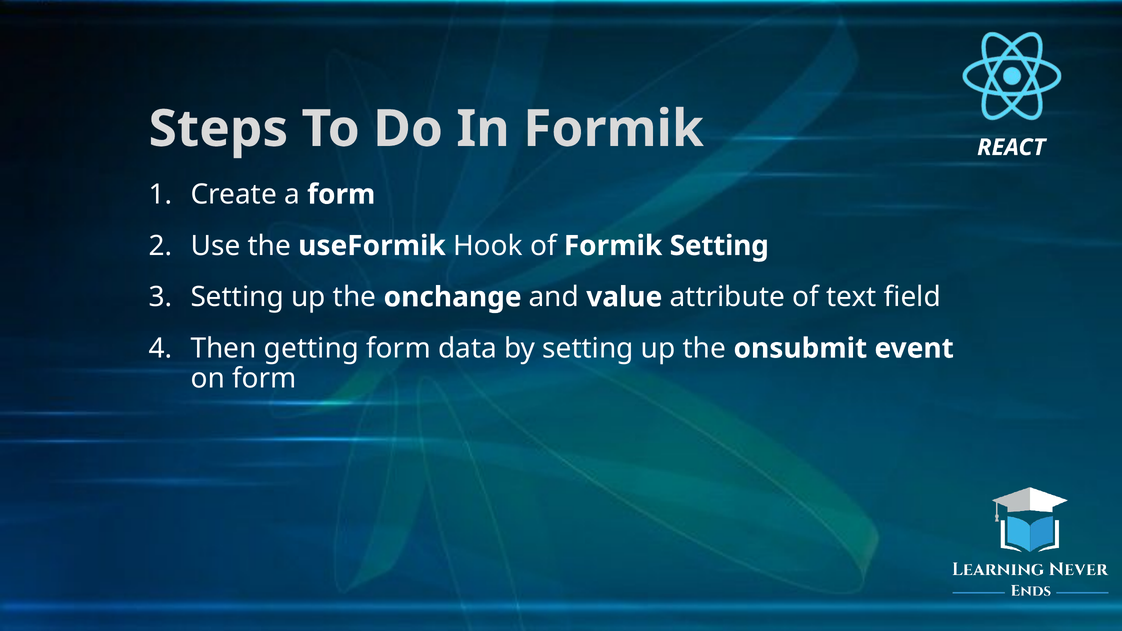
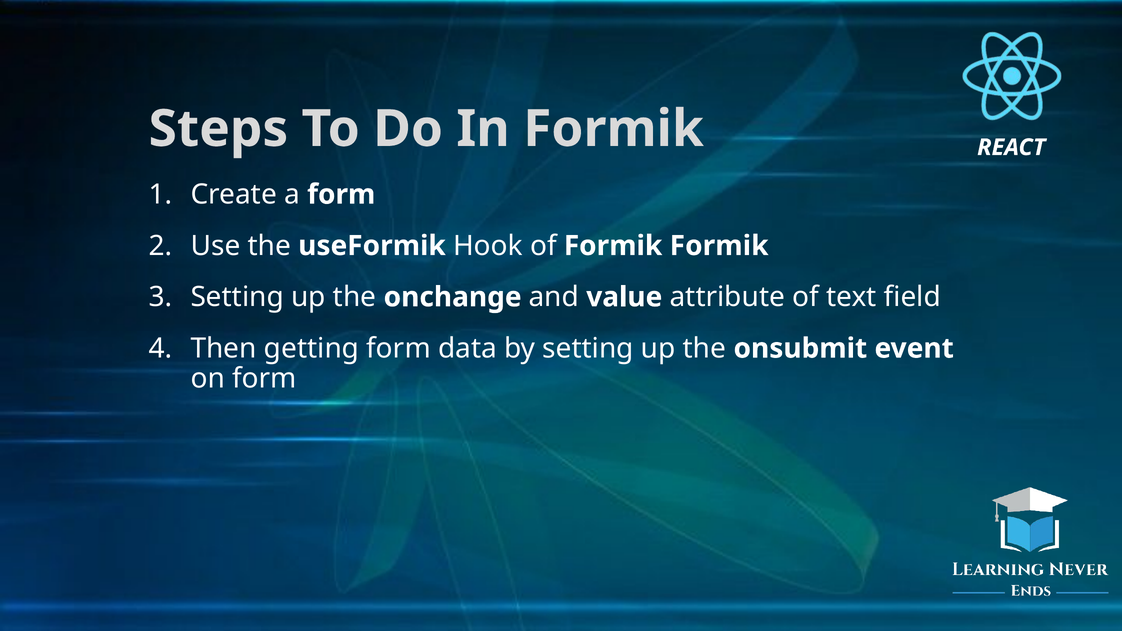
Formik Setting: Setting -> Formik (719, 246)
